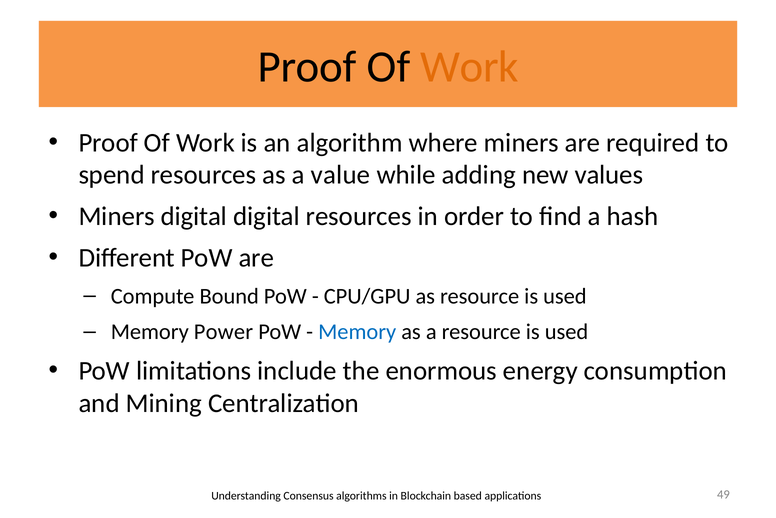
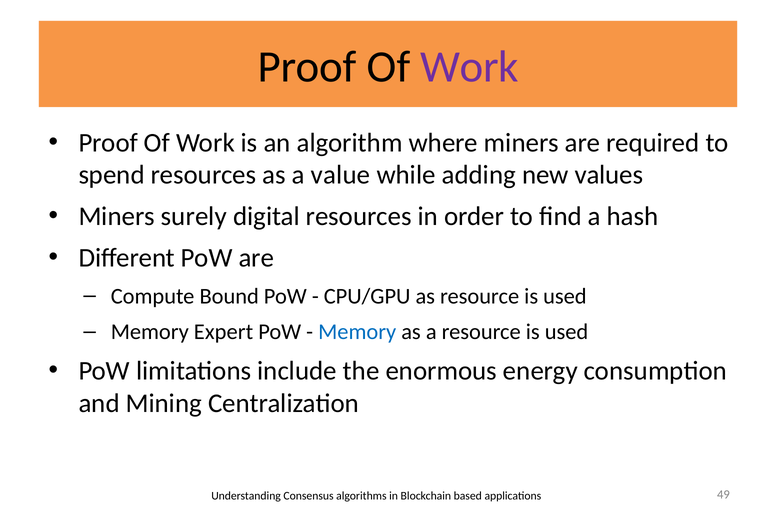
Work colour: orange -> purple (470, 67)
Miners digital: digital -> surely (194, 216)
Power: Power -> Expert (224, 332)
